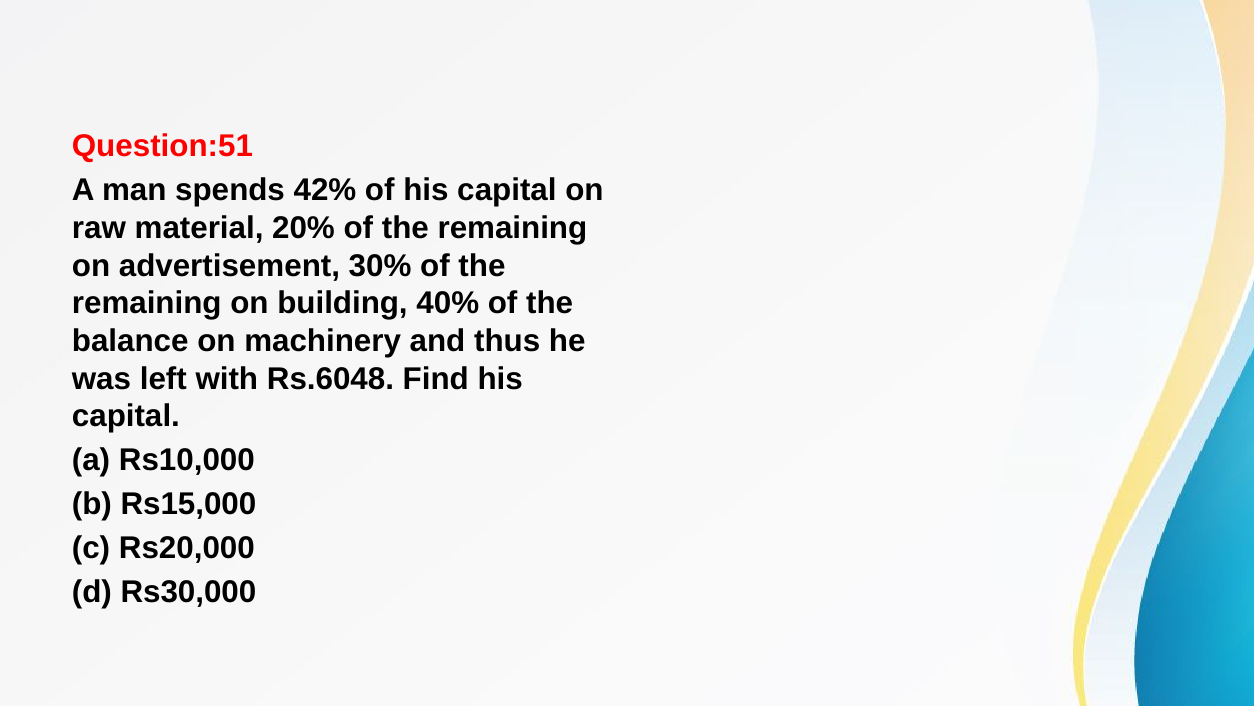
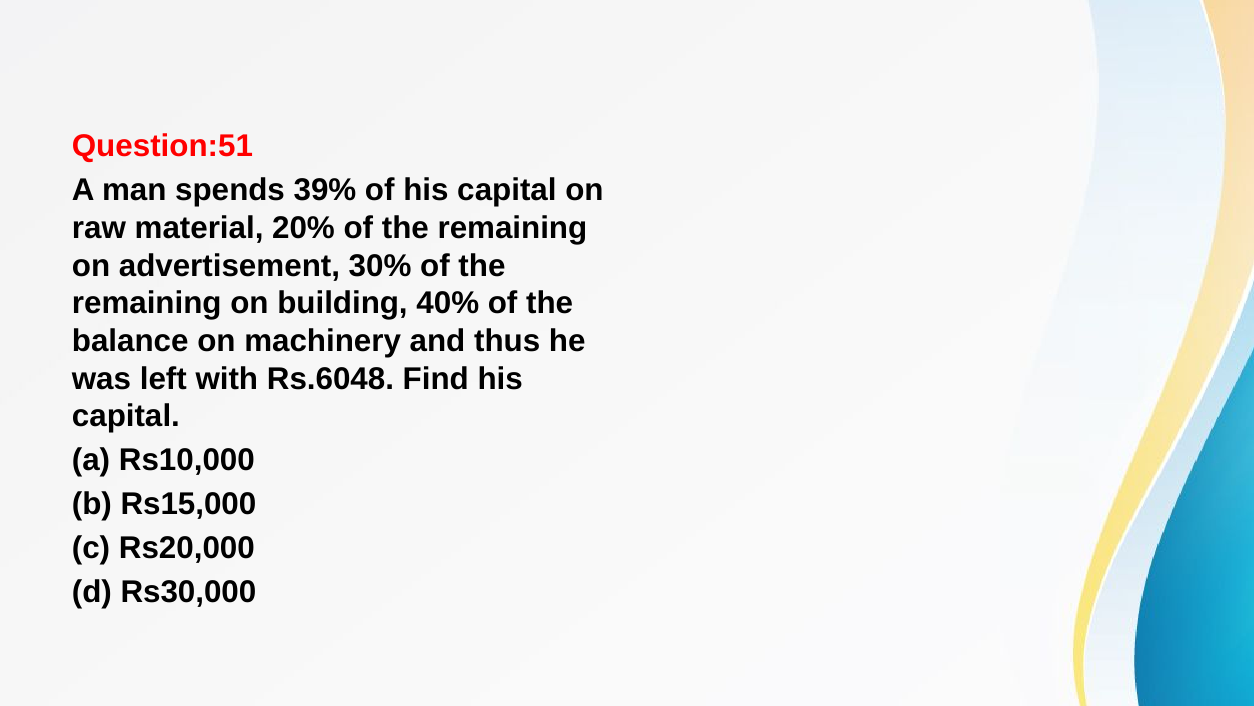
42%: 42% -> 39% (325, 190)
